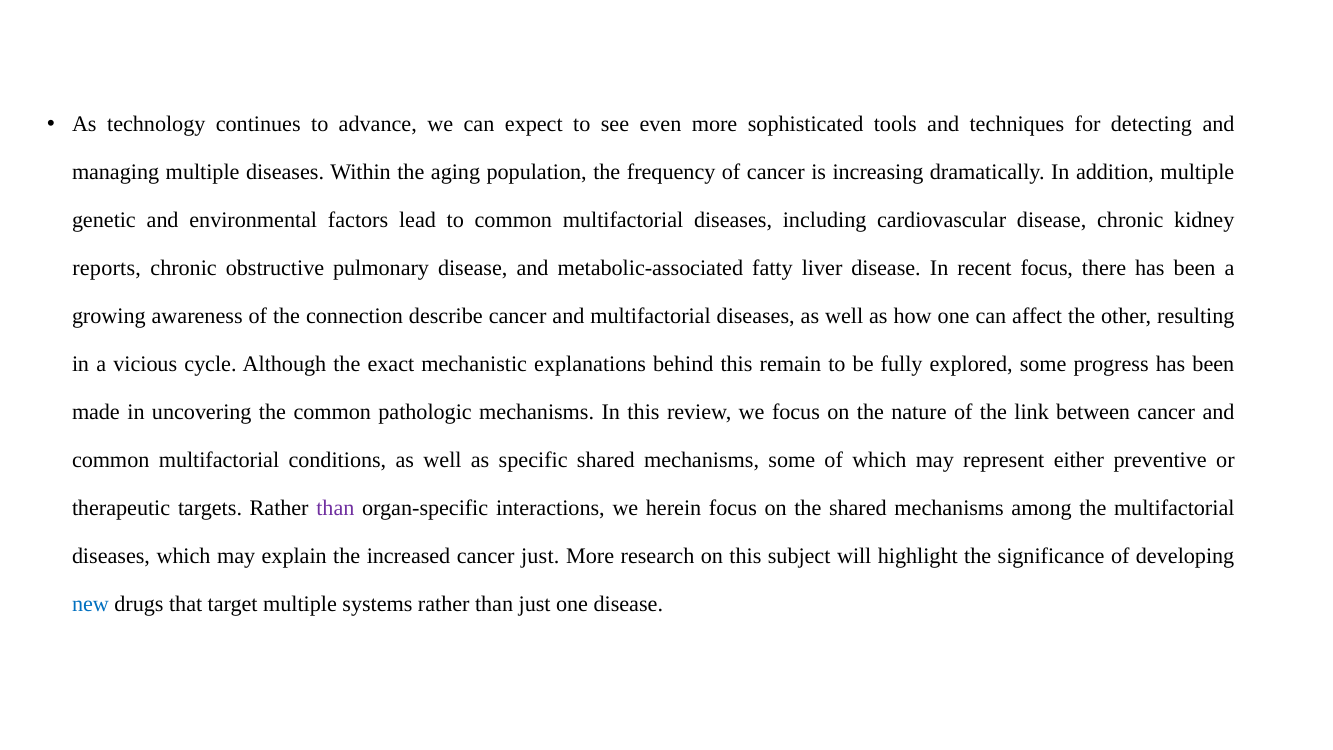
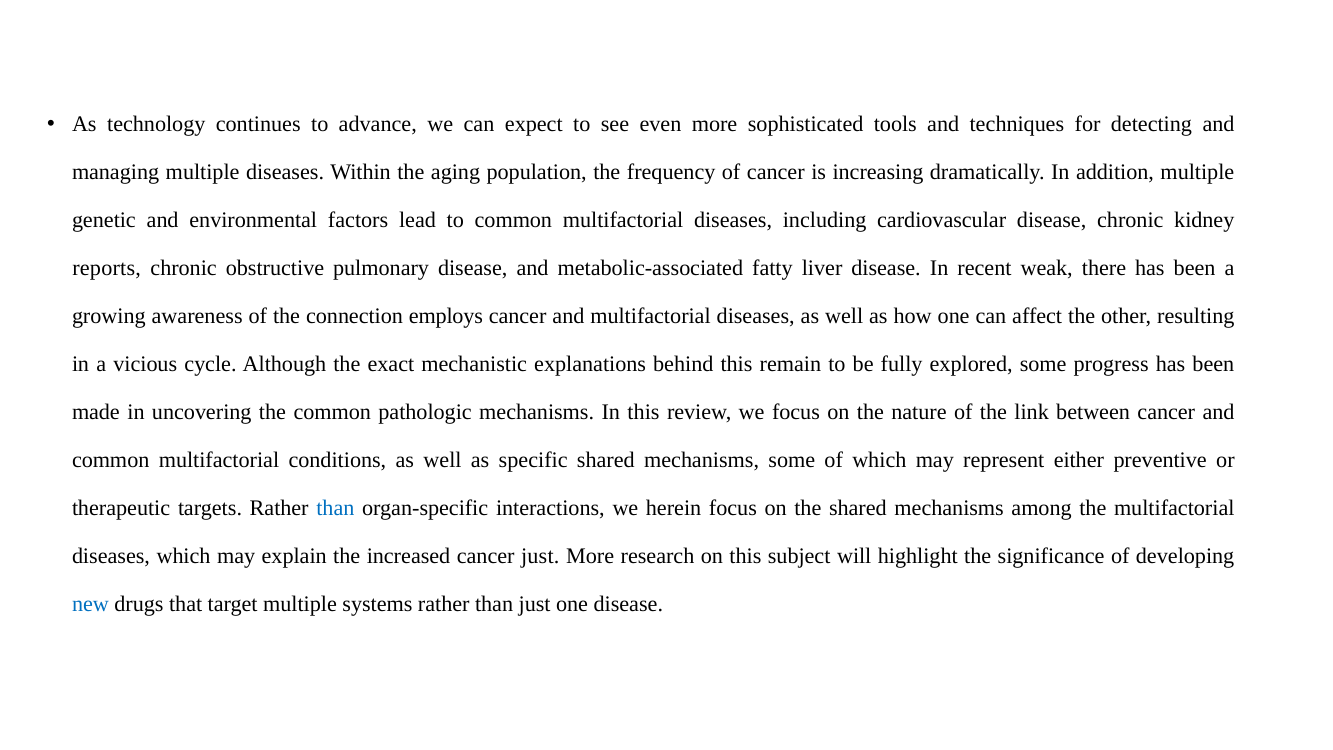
recent focus: focus -> weak (1047, 268)
describe: describe -> employs (446, 316)
than colour: purple -> blue (335, 508)
